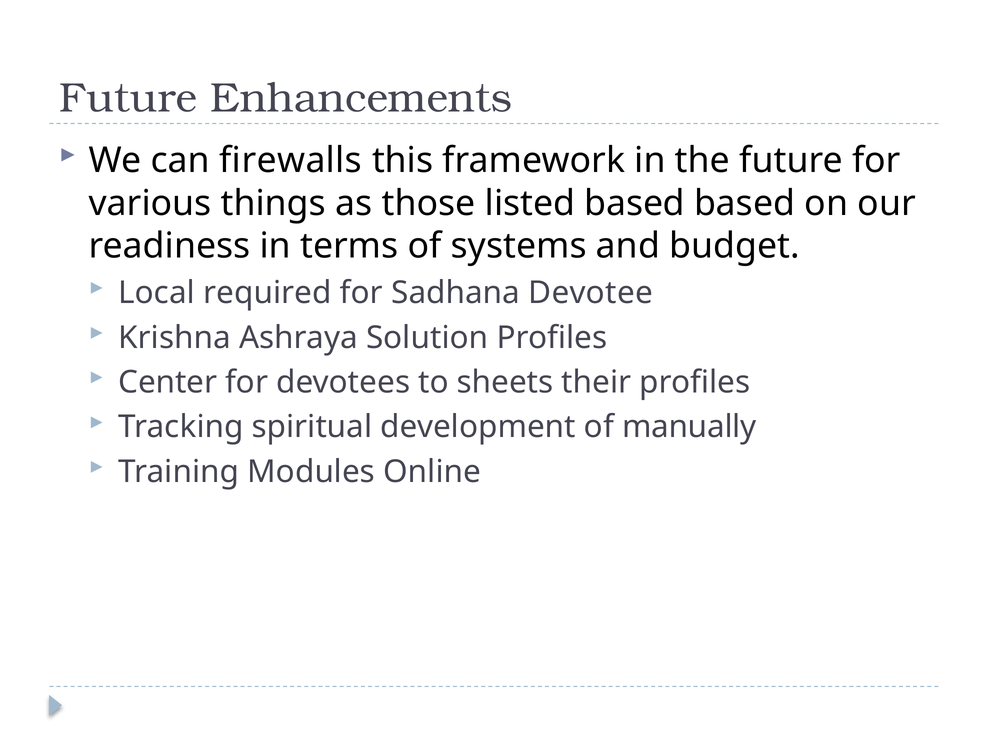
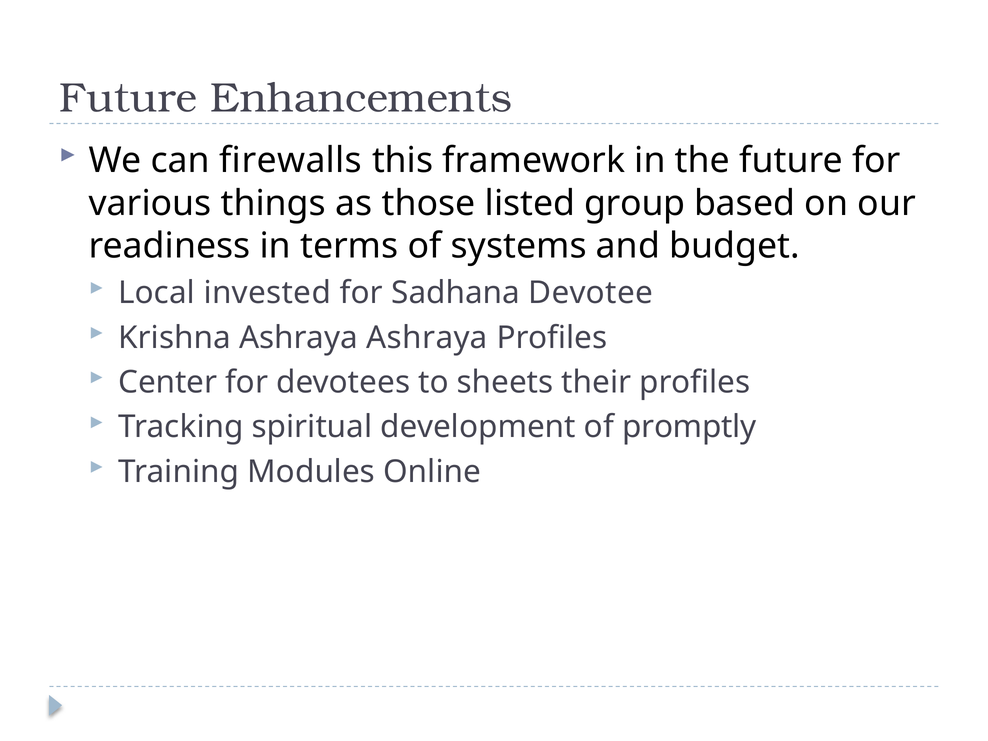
listed based: based -> group (635, 203)
required: required -> invested (267, 293)
Ashraya Solution: Solution -> Ashraya (427, 338)
manually: manually -> promptly (689, 427)
